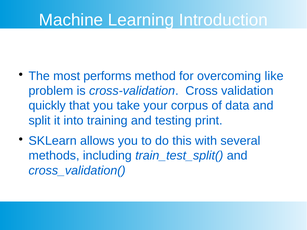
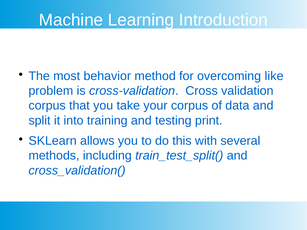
performs: performs -> behavior (107, 76)
quickly: quickly -> corpus (47, 106)
